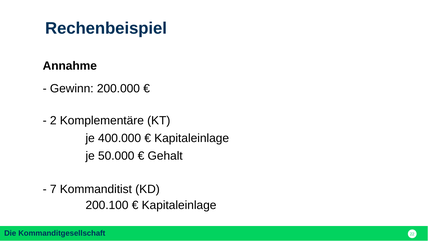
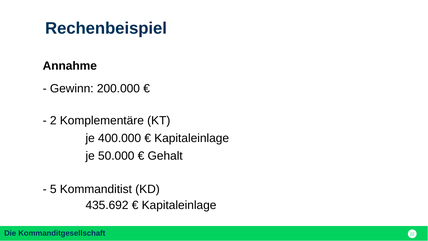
7: 7 -> 5 (53, 189)
200.100: 200.100 -> 435.692 (107, 205)
